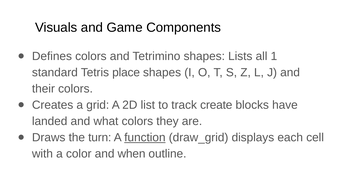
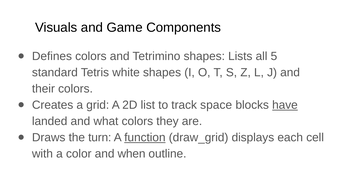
1: 1 -> 5 (274, 56)
place: place -> white (126, 73)
create: create -> space (216, 105)
have underline: none -> present (285, 105)
